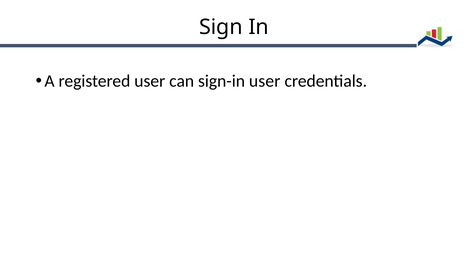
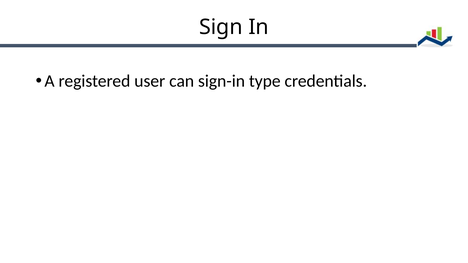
sign-in user: user -> type (265, 81)
